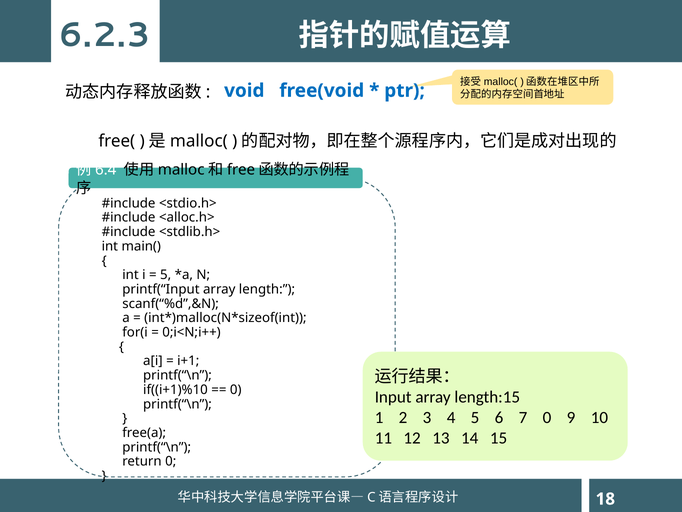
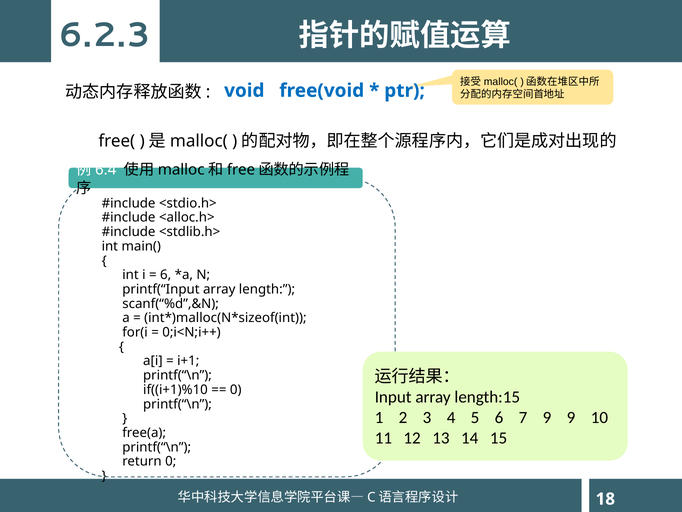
5: 5 -> 6 (166, 275)
7 0: 0 -> 9 (547, 417)
